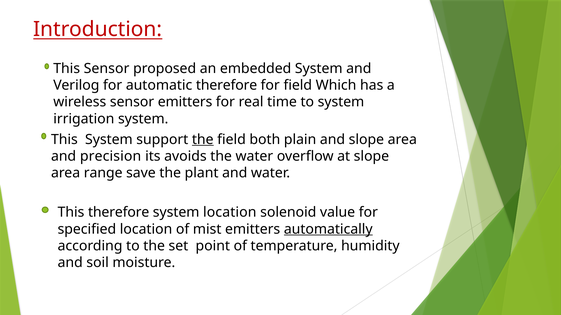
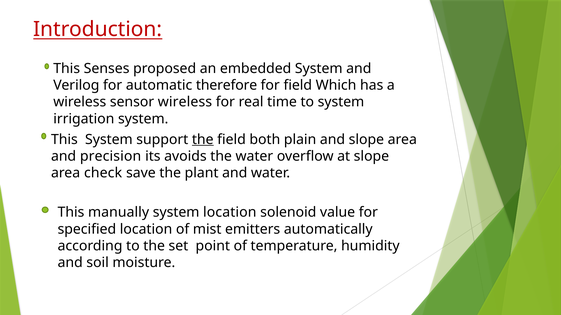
This Sensor: Sensor -> Senses (107, 69)
sensor emitters: emitters -> wireless (185, 102)
range: range -> check (103, 173)
This therefore: therefore -> manually (119, 213)
automatically underline: present -> none (328, 229)
